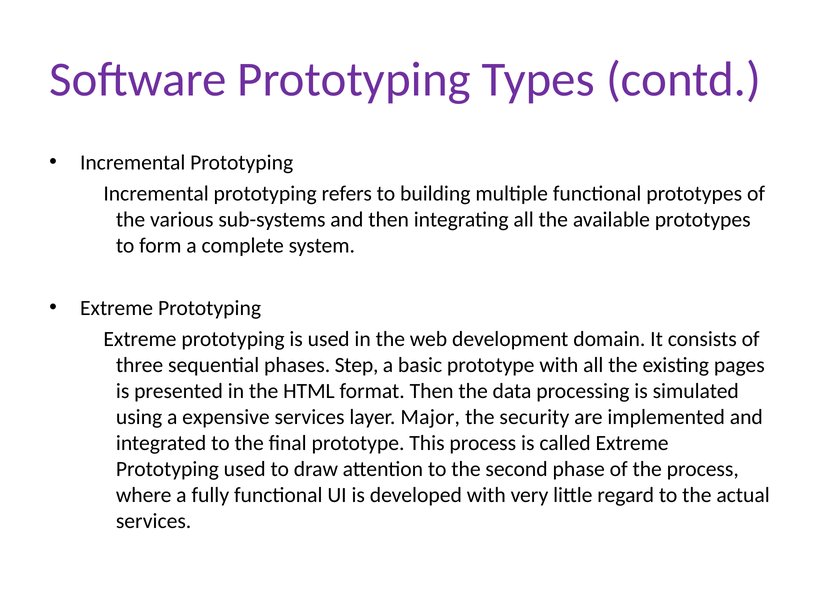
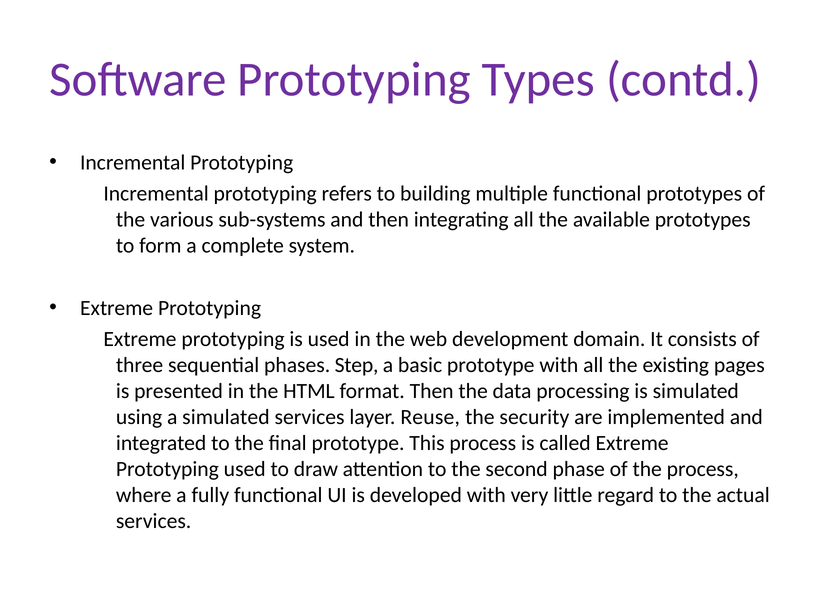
a expensive: expensive -> simulated (226, 417)
Major: Major -> Reuse (430, 417)
